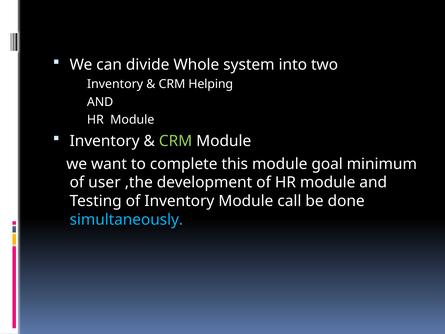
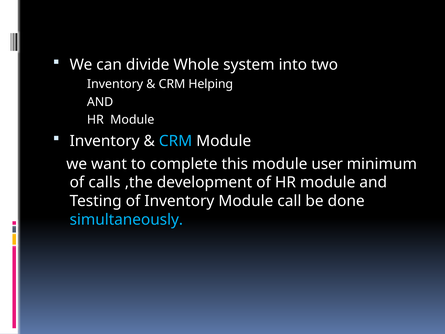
CRM colour: light green -> light blue (176, 141)
goal: goal -> user (327, 164)
user: user -> calls (104, 182)
